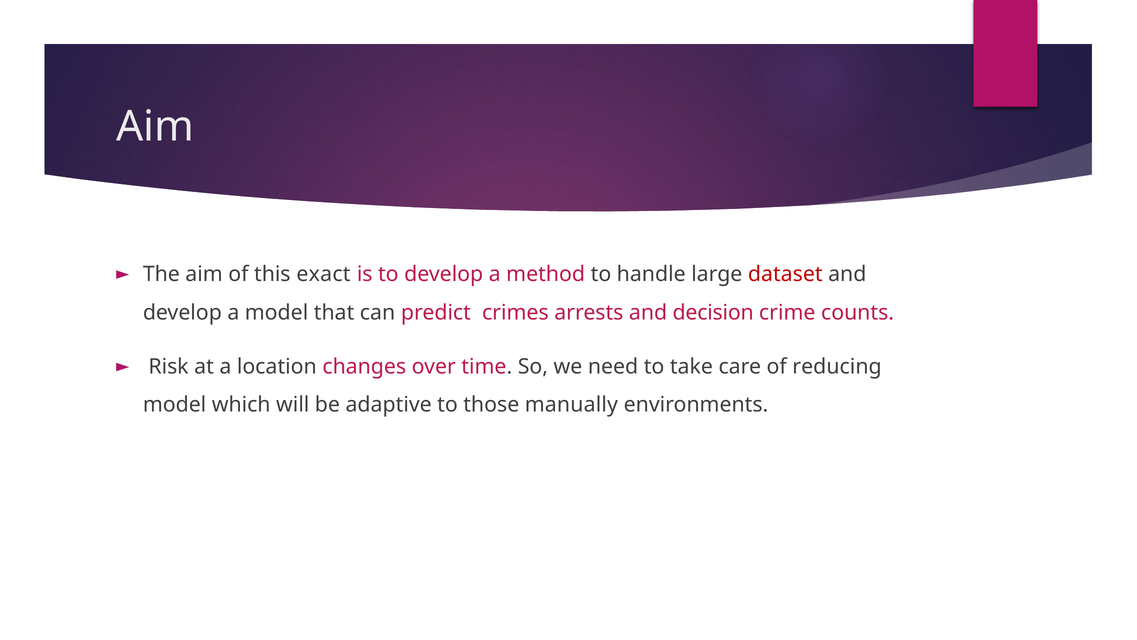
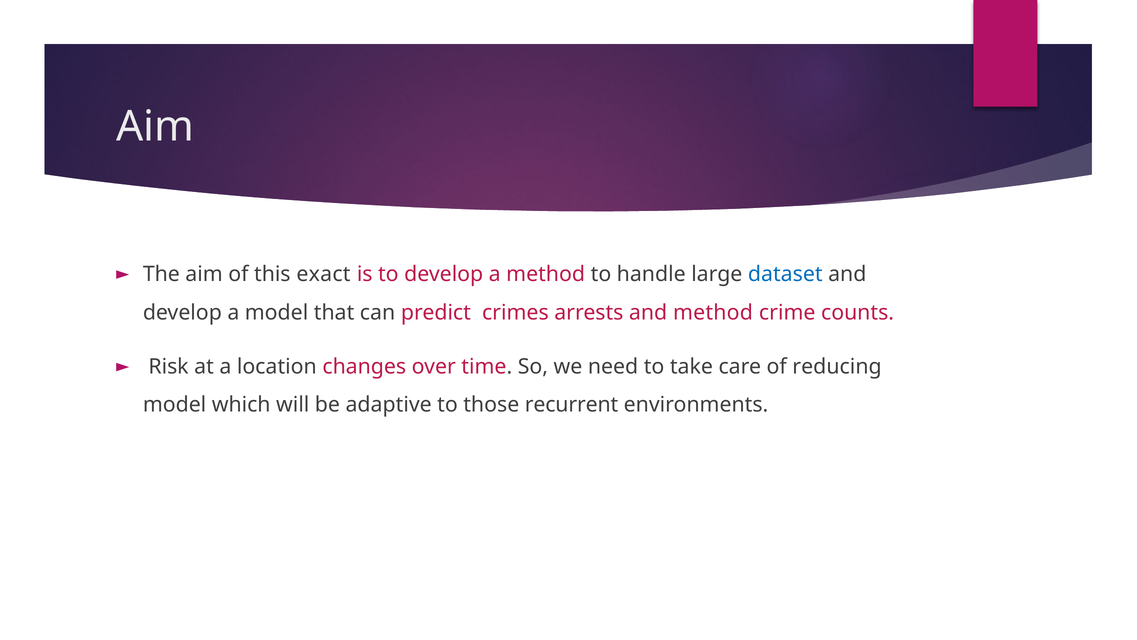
dataset colour: red -> blue (785, 274)
and decision: decision -> method (713, 313)
manually: manually -> recurrent (572, 405)
